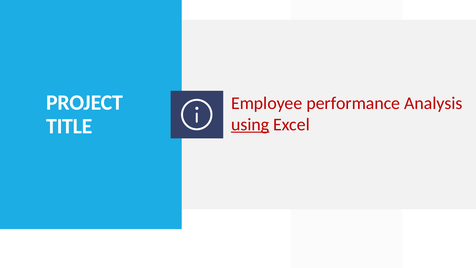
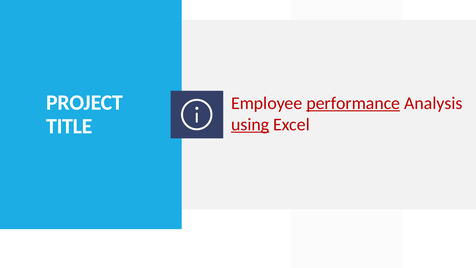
performance underline: none -> present (353, 103)
